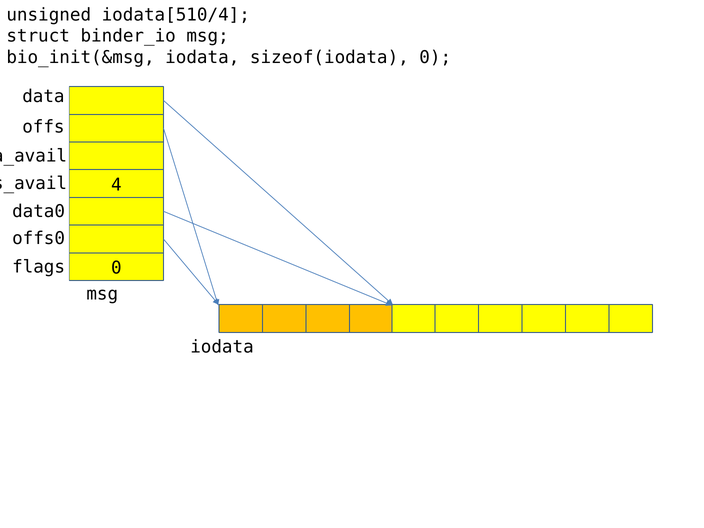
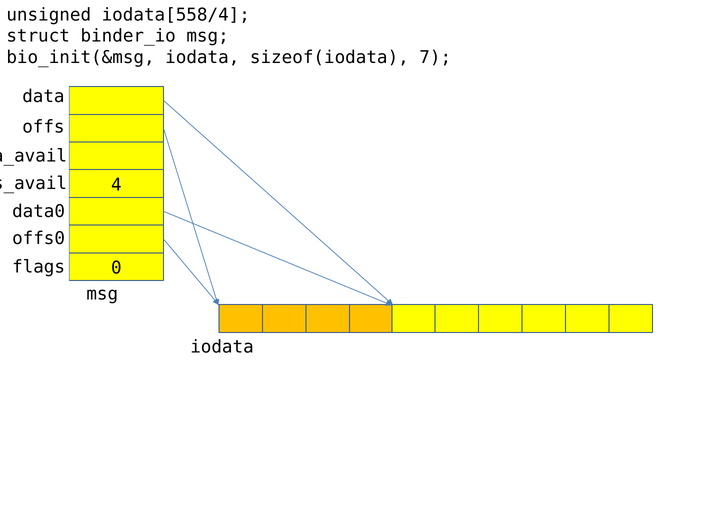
iodata[510/4: iodata[510/4 -> iodata[558/4 (176, 15)
sizeof(iodata 0: 0 -> 7 (435, 57)
